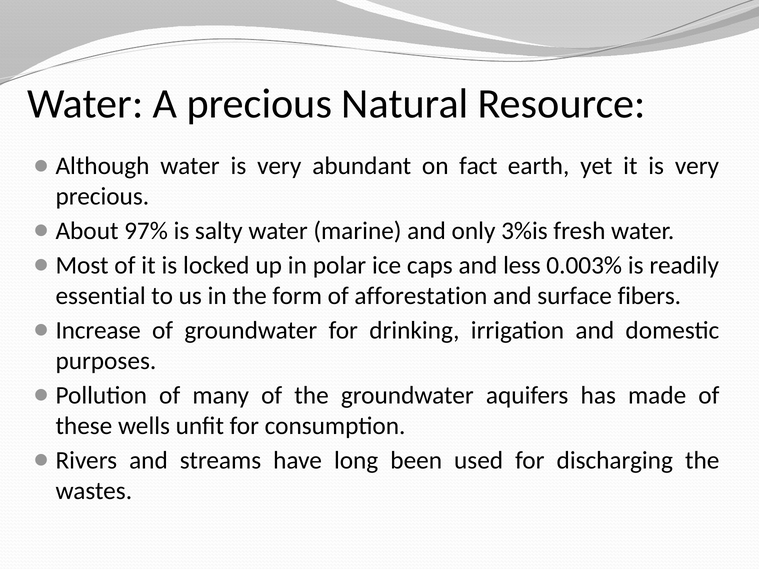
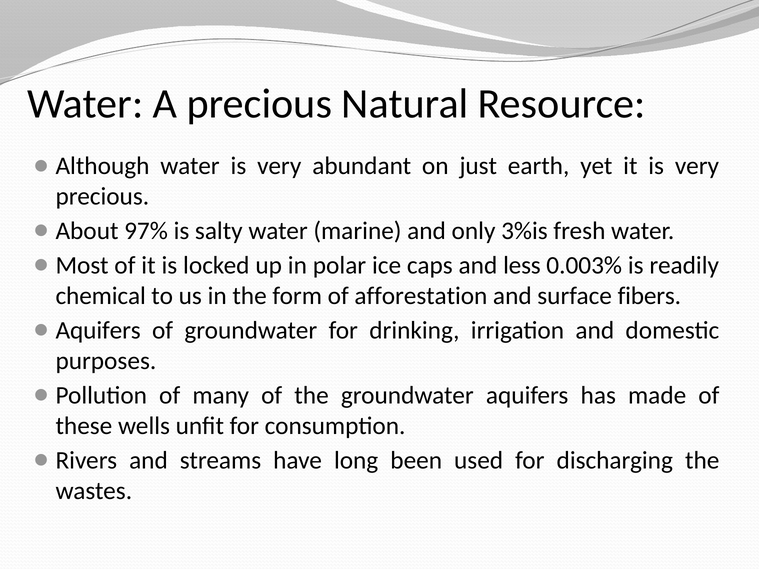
fact: fact -> just (478, 166)
essential: essential -> chemical (101, 296)
Increase: Increase -> Aquifers (98, 331)
